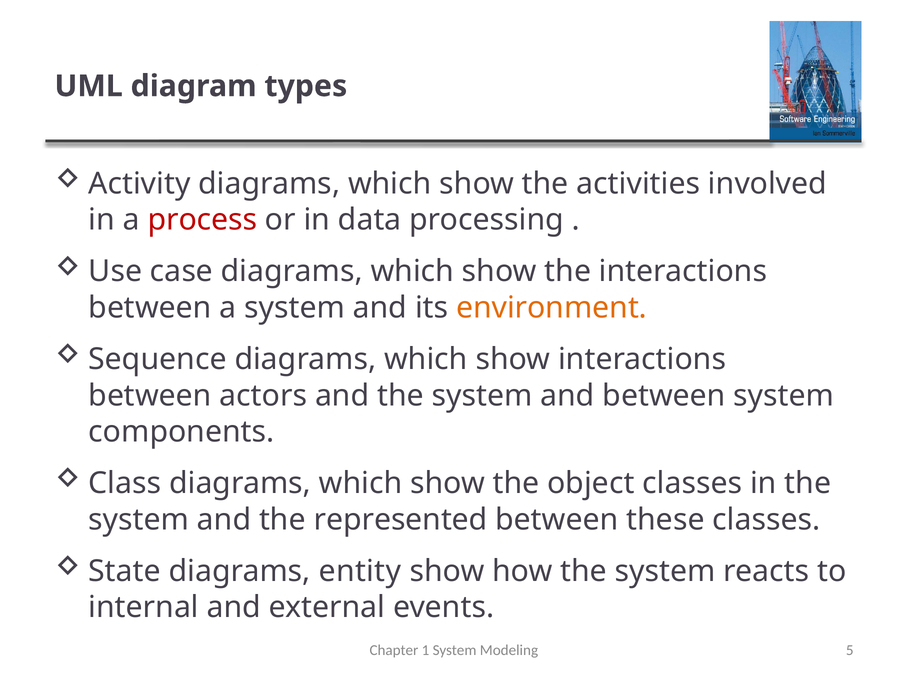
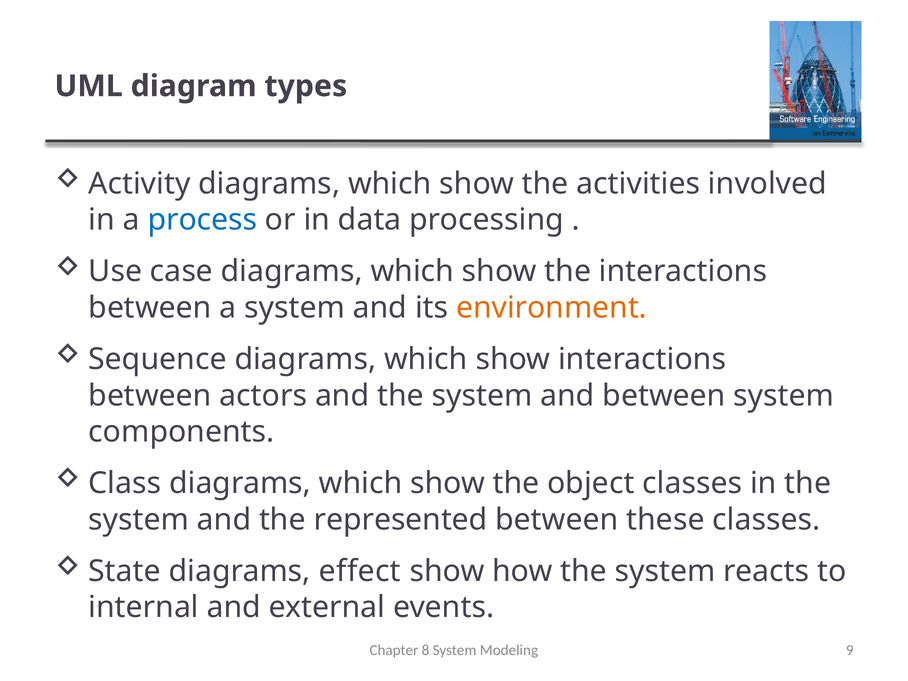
process colour: red -> blue (202, 220)
entity: entity -> effect (360, 571)
1: 1 -> 8 (425, 650)
5: 5 -> 9 (850, 650)
